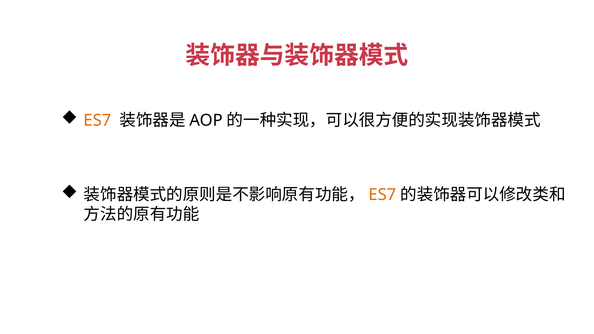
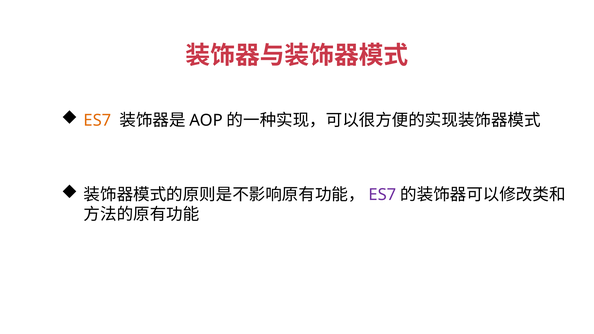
ES7 colour: orange -> purple (382, 195)
